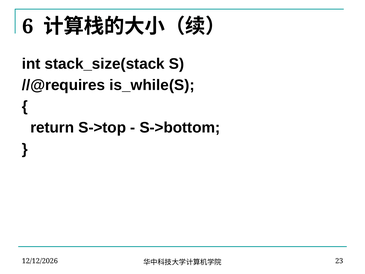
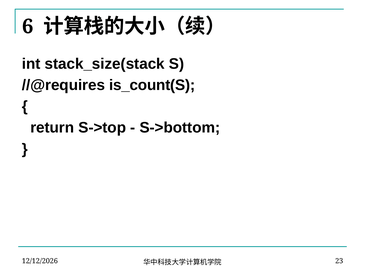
is_while(S: is_while(S -> is_count(S (152, 85)
